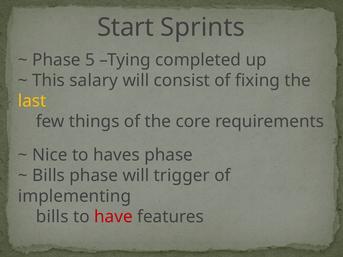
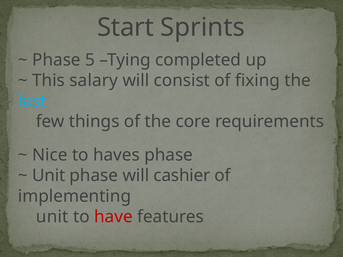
last colour: yellow -> light blue (32, 101)
Bills: Bills -> Unit (49, 176)
trigger: trigger -> cashier (182, 176)
bills: bills -> unit (52, 217)
